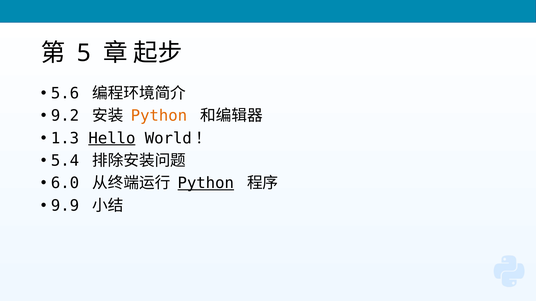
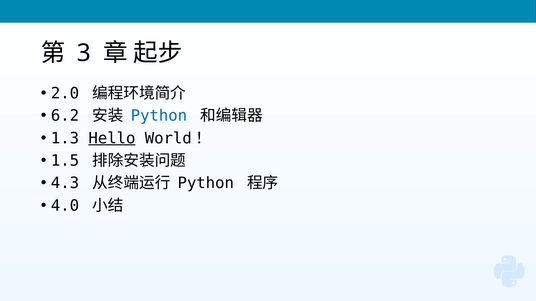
5: 5 -> 3 (84, 53)
5.6: 5.6 -> 2.0 (65, 94)
9.2: 9.2 -> 6.2 (65, 116)
Python colour: orange -> blue (159, 116)
5.4: 5.4 -> 1.5 (65, 161)
6.0: 6.0 -> 4.3 (65, 183)
Python underline: present -> none (206, 183)
9.9: 9.9 -> 4.0 (65, 206)
